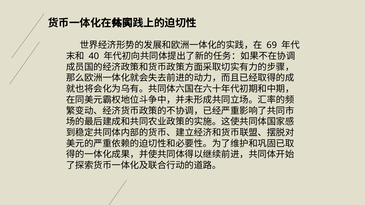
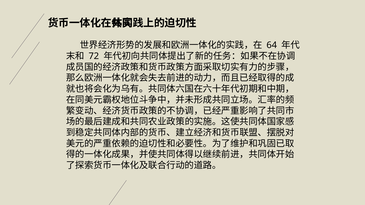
69: 69 -> 64 (272, 45)
40: 40 -> 72 (94, 56)
